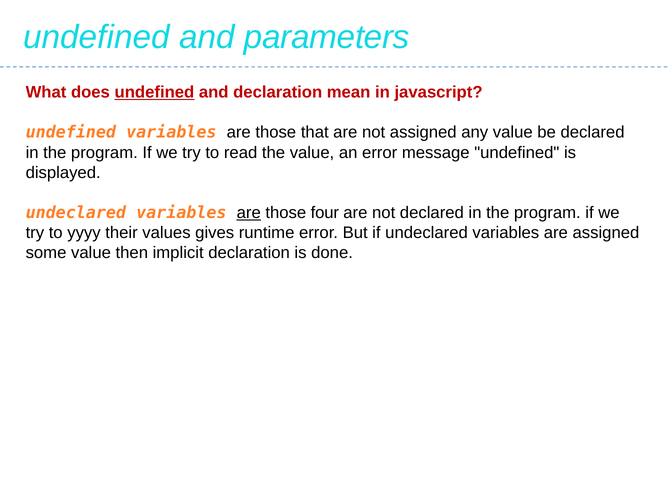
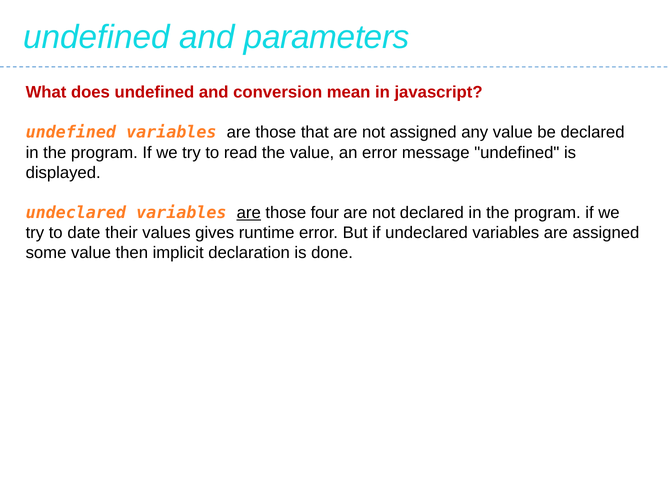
undefined underline: present -> none (154, 92)
and declaration: declaration -> conversion (278, 92)
yyyy: yyyy -> date (84, 233)
